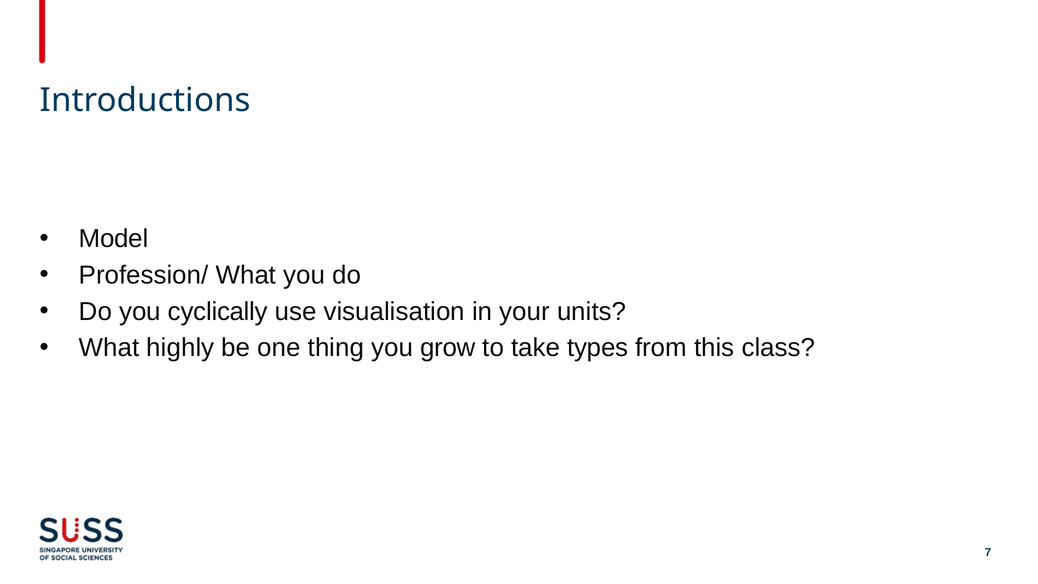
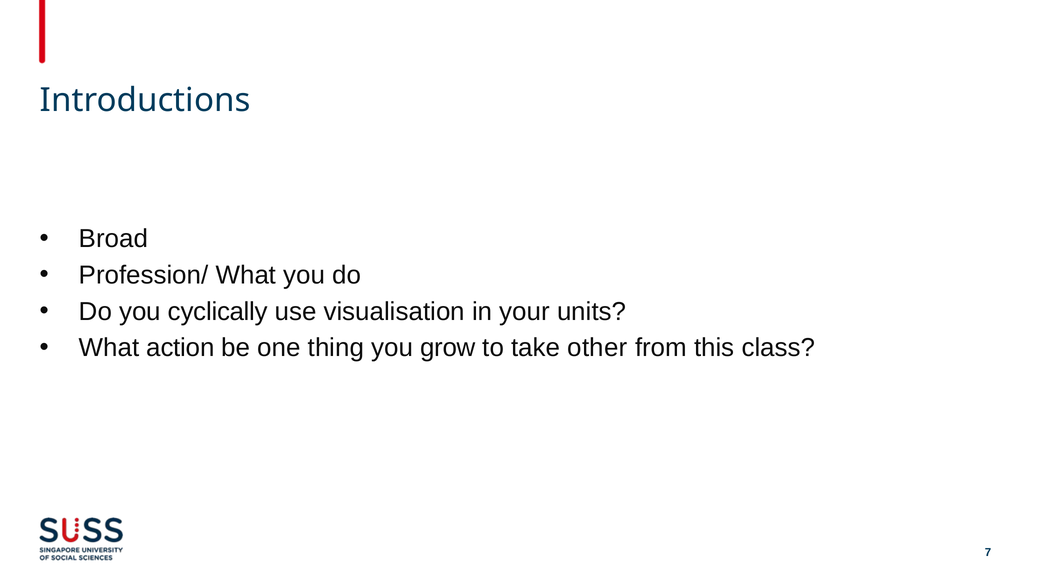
Model: Model -> Broad (113, 239)
highly: highly -> action (180, 348)
types: types -> other (597, 348)
